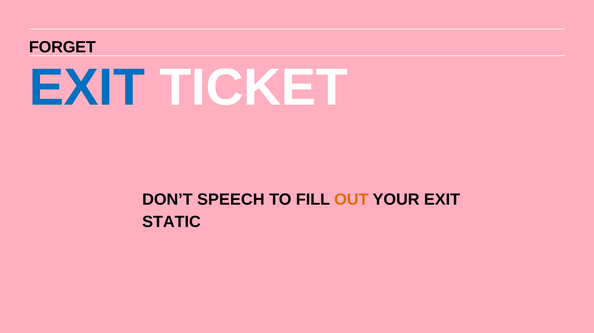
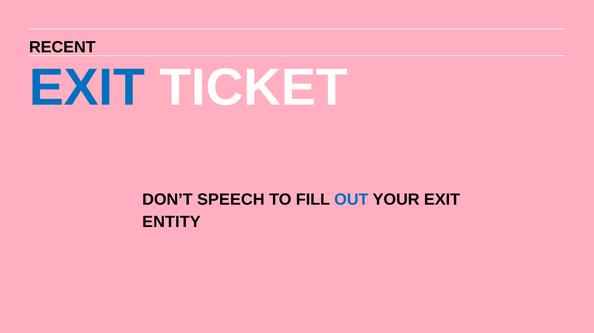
FORGET: FORGET -> RECENT (62, 47)
OUT colour: orange -> blue (351, 200)
STATIC: STATIC -> ENTITY (171, 222)
